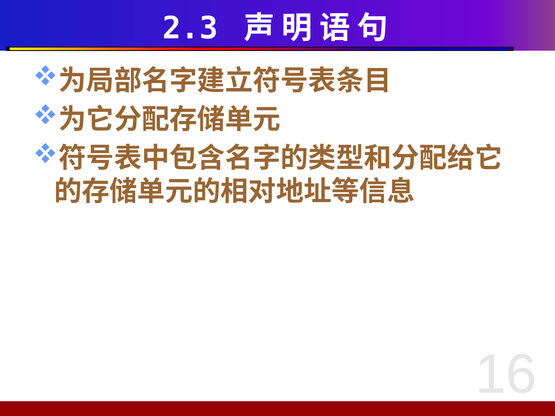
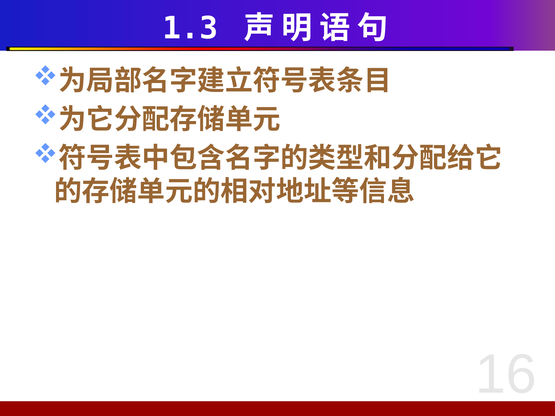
2.3: 2.3 -> 1.3 (190, 28)
